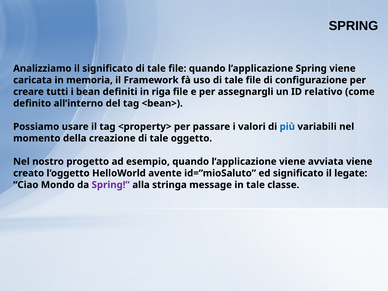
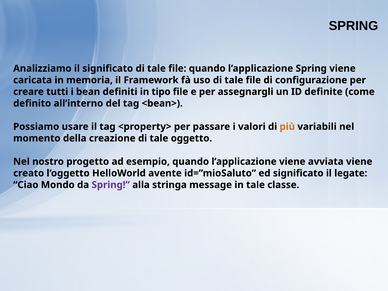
riga: riga -> tipo (161, 92)
relativo: relativo -> definite (323, 92)
più colour: blue -> orange (287, 127)
